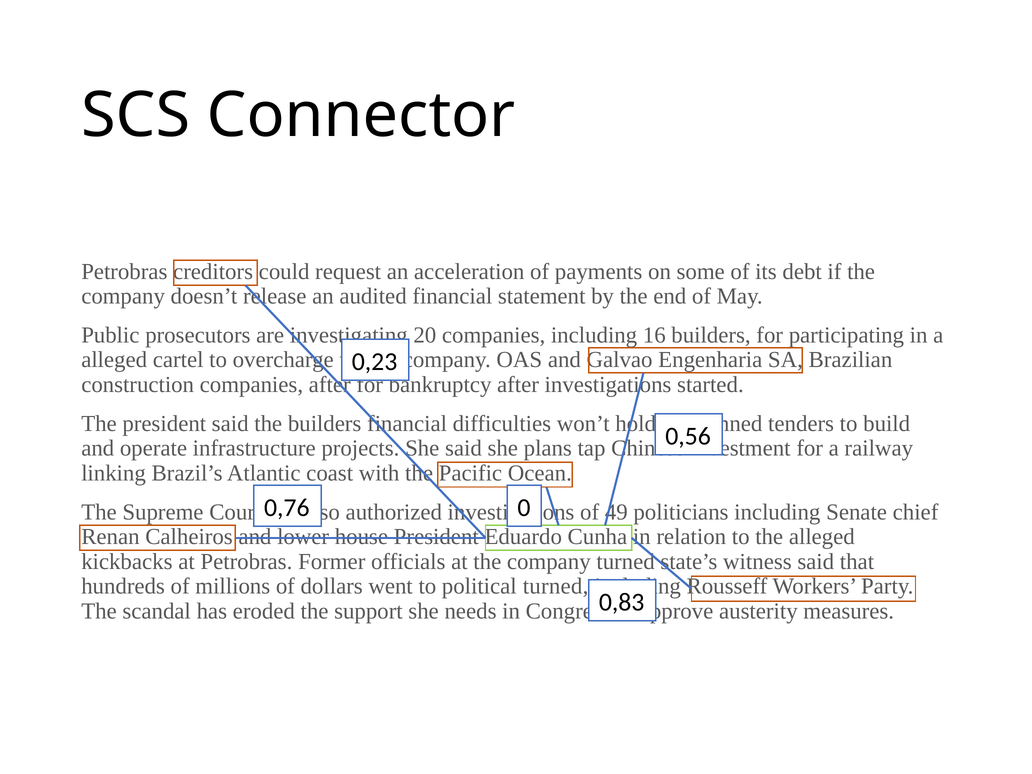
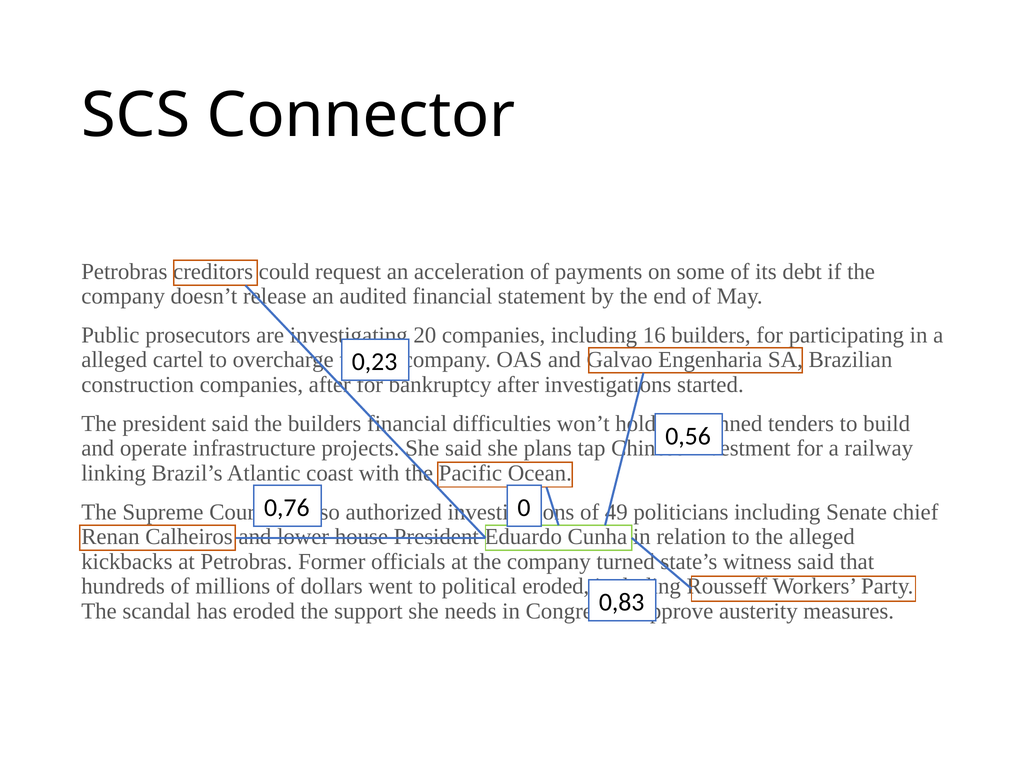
political turned: turned -> eroded (556, 586)
